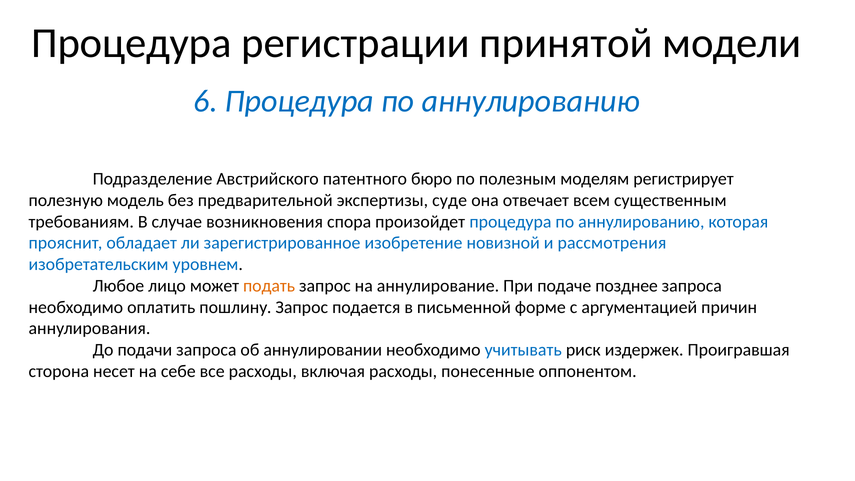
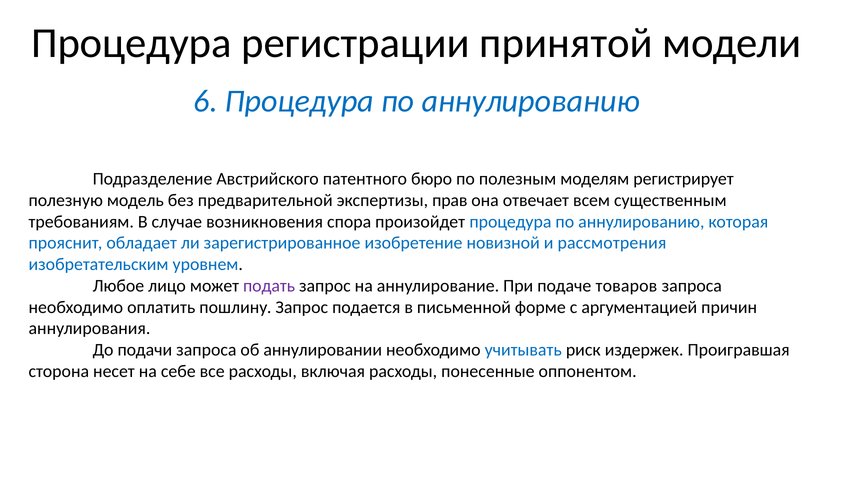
суде: суде -> прав (450, 200)
подать colour: orange -> purple (269, 286)
позднее: позднее -> товаров (626, 286)
